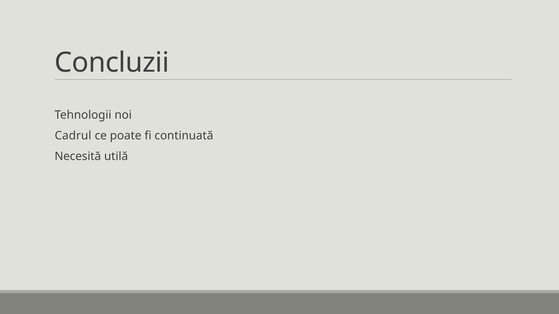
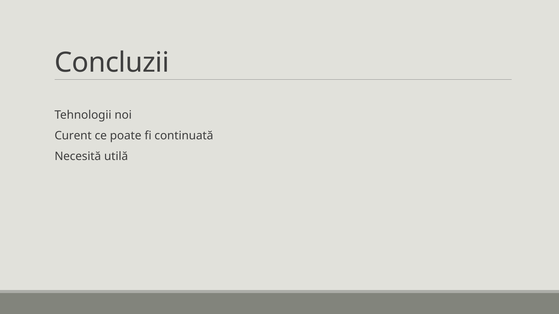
Cadrul: Cadrul -> Curent (73, 136)
